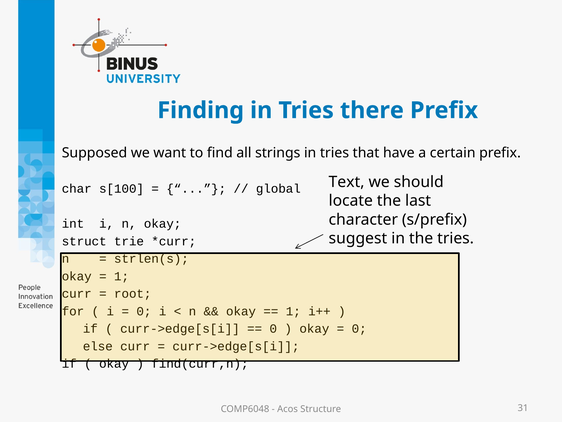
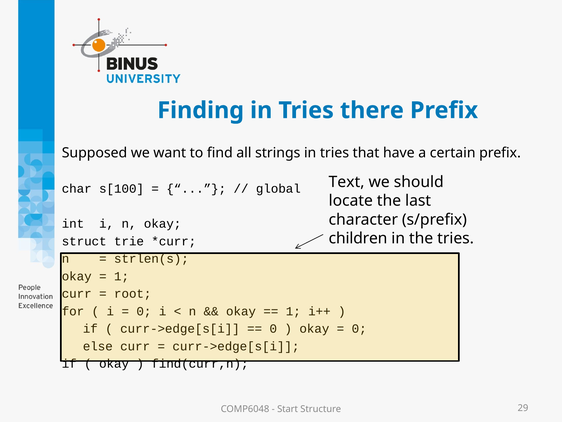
suggest: suggest -> children (358, 238)
Acos: Acos -> Start (288, 408)
31: 31 -> 29 (523, 408)
